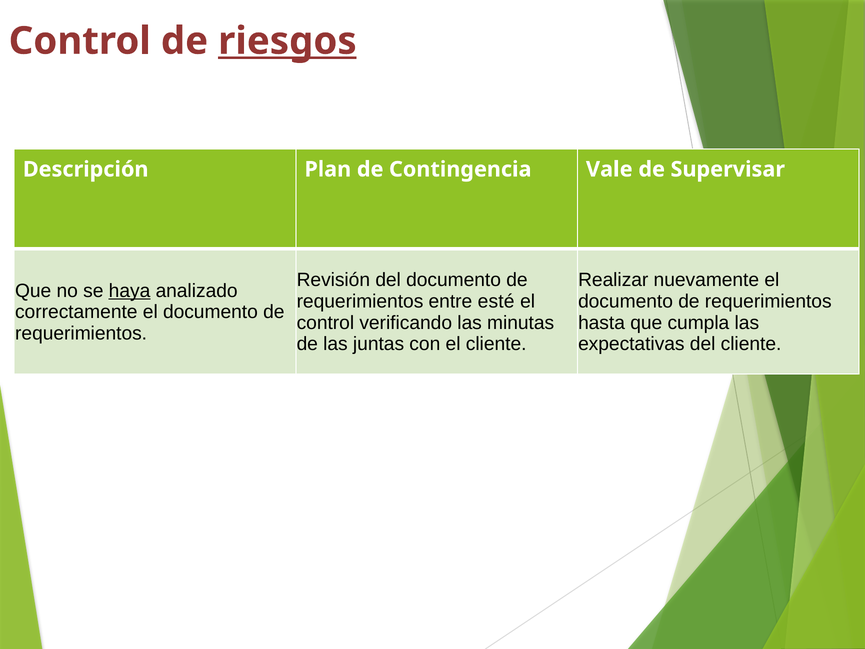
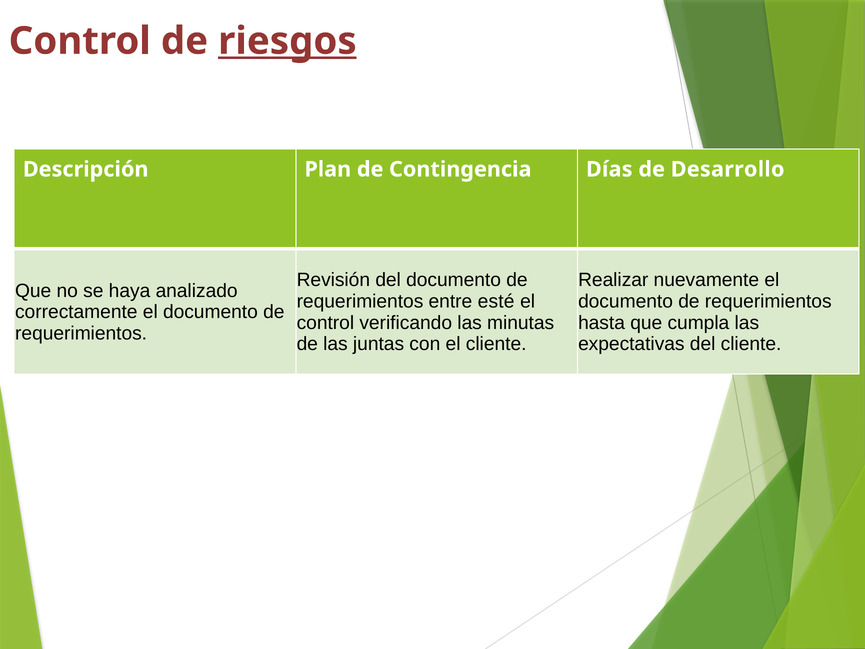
Vale: Vale -> Días (609, 169)
Supervisar: Supervisar -> Desarrollo (728, 169)
haya underline: present -> none (130, 291)
